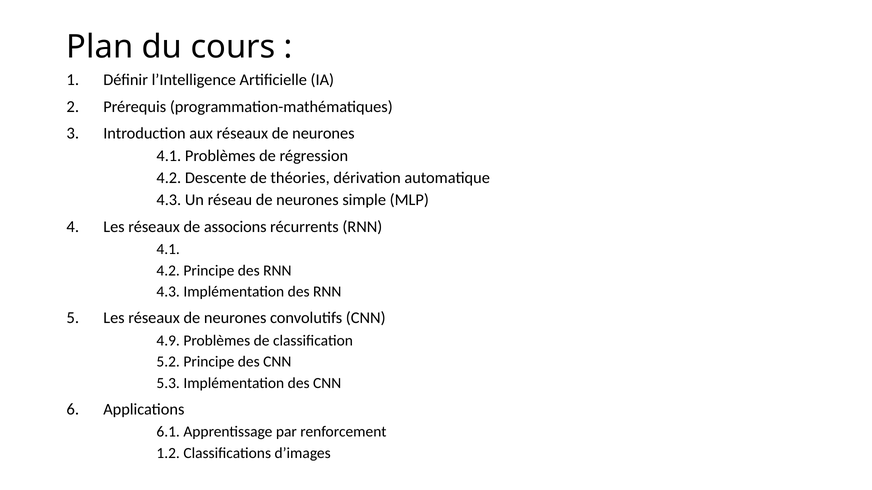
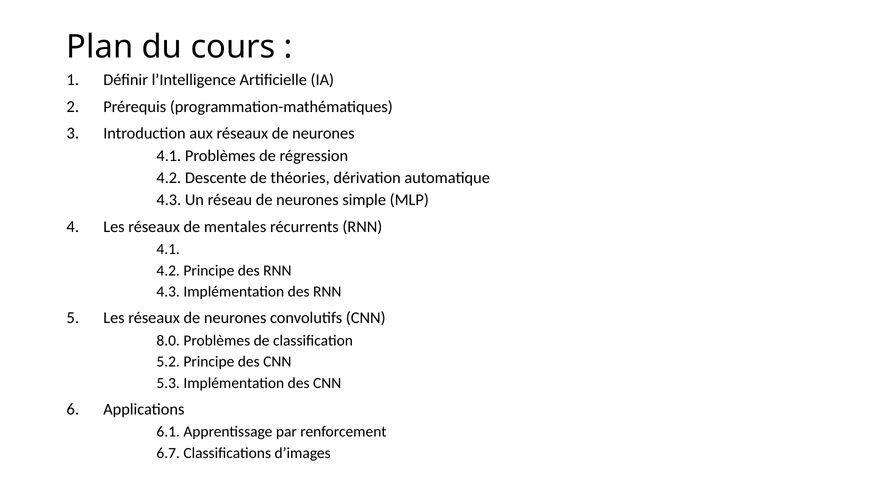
associons: associons -> mentales (235, 227)
4.9: 4.9 -> 8.0 (168, 341)
1.2: 1.2 -> 6.7 (168, 454)
